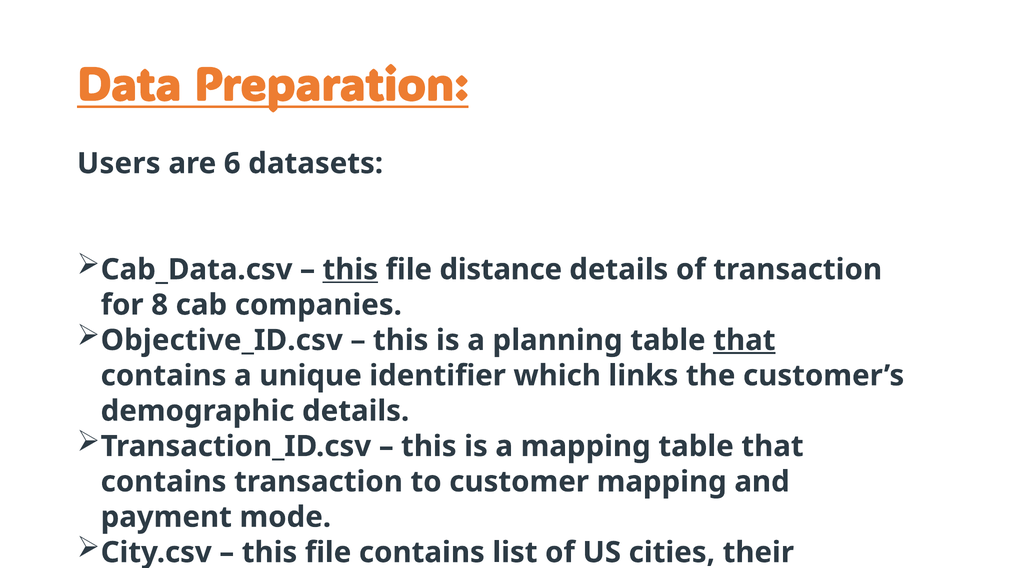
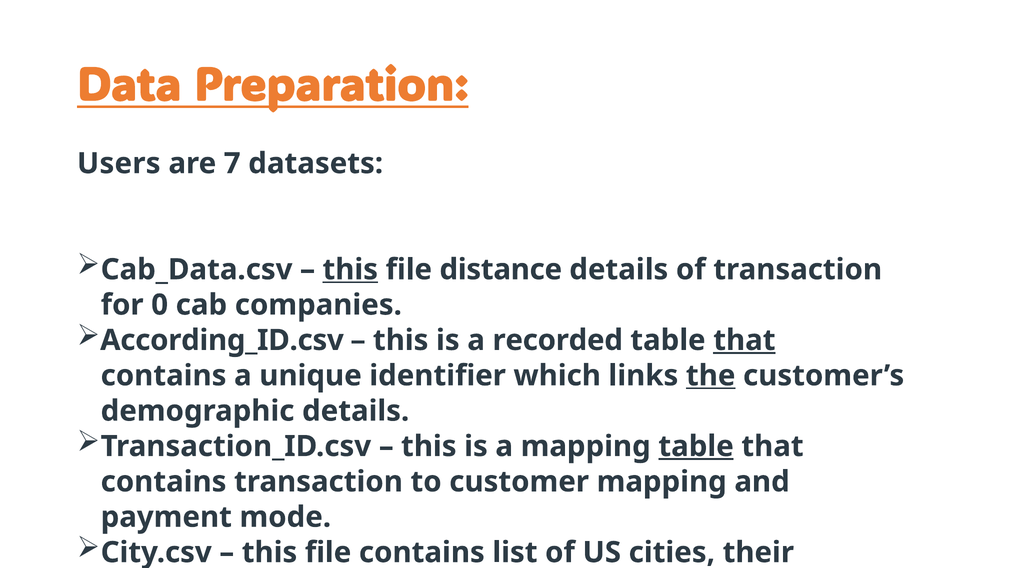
6: 6 -> 7 (232, 164)
8: 8 -> 0 (160, 305)
Objective_ID.csv: Objective_ID.csv -> According_ID.csv (222, 341)
planning: planning -> recorded (558, 341)
the underline: none -> present (711, 376)
table underline: none -> present (696, 447)
